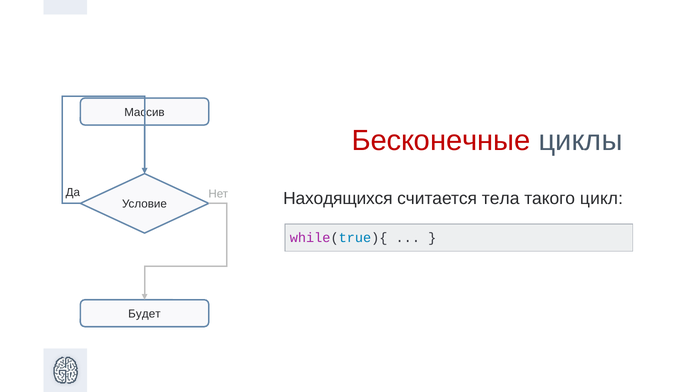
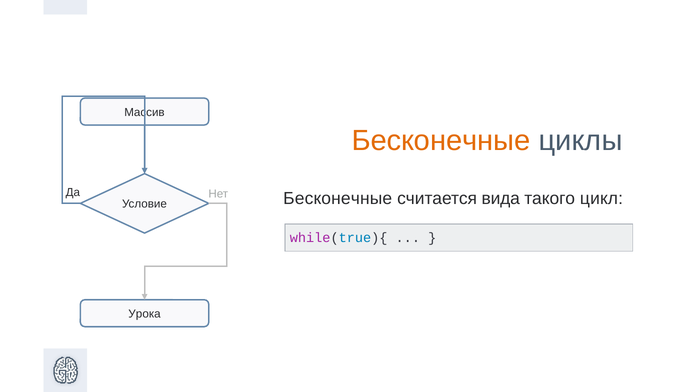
Бесконечные colour: red -> orange (441, 141)
Находящихся: Находящихся -> Бесконечные (338, 199)
тела: тела -> вида (501, 199)
Будет: Будет -> Урока (144, 314)
